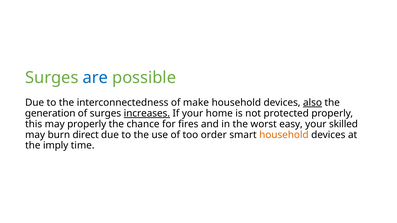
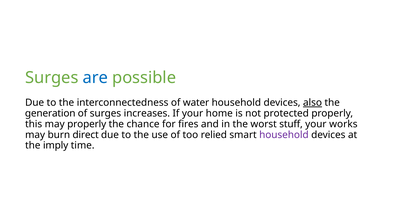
make: make -> water (196, 103)
increases underline: present -> none (147, 114)
easy: easy -> stuff (291, 124)
skilled: skilled -> works (343, 124)
order: order -> relied (214, 135)
household colour: orange -> purple (284, 135)
